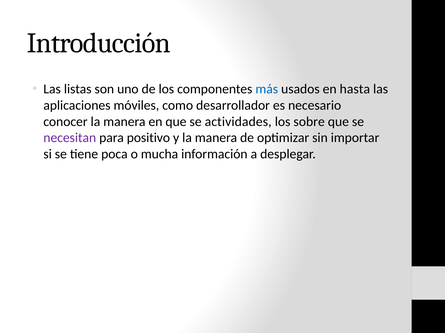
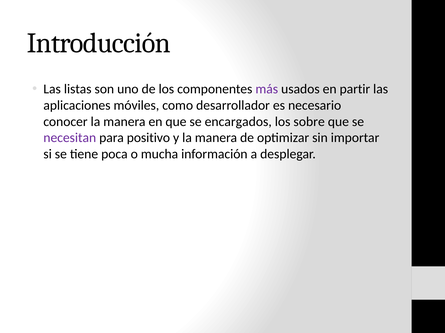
más colour: blue -> purple (267, 89)
hasta: hasta -> partir (355, 89)
actividades: actividades -> encargados (238, 122)
